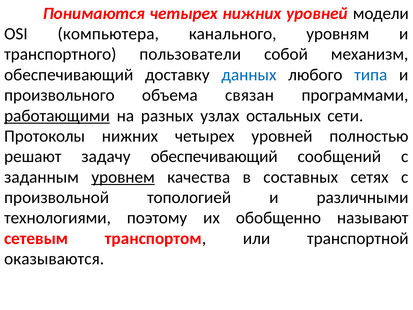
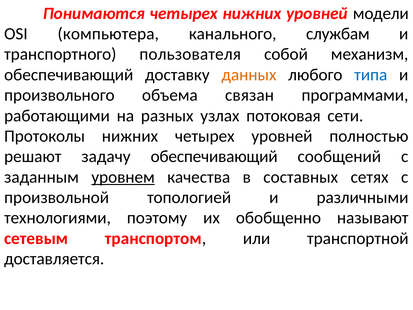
уровням: уровням -> службам (338, 34)
пользователи: пользователи -> пользователя (190, 54)
данных colour: blue -> orange (249, 75)
работающими underline: present -> none (57, 116)
остальных: остальных -> потоковая (283, 116)
оказываются: оказываются -> доставляется (54, 259)
